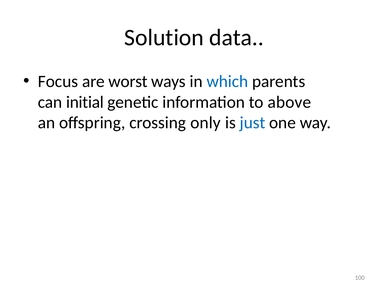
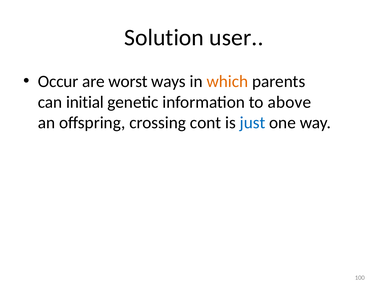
data: data -> user (236, 38)
Focus: Focus -> Occur (58, 81)
which colour: blue -> orange (227, 81)
only: only -> cont (206, 123)
